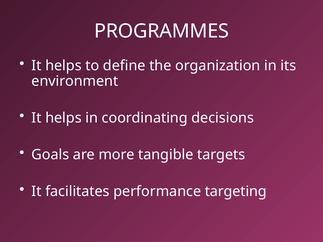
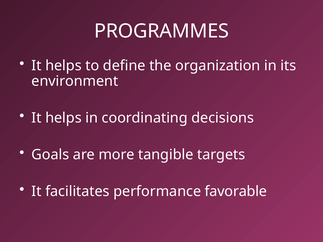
targeting: targeting -> favorable (236, 192)
